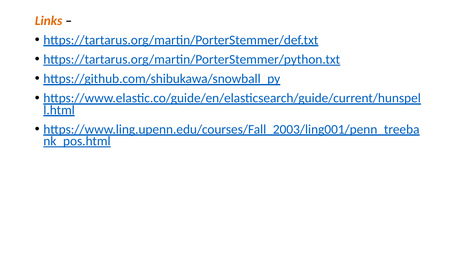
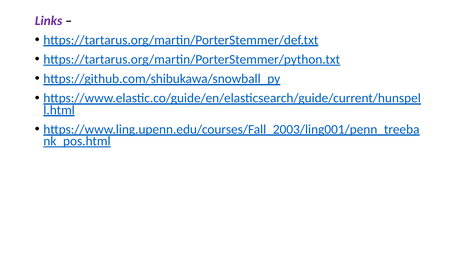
Links colour: orange -> purple (49, 21)
